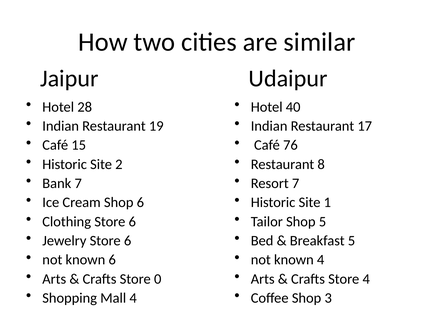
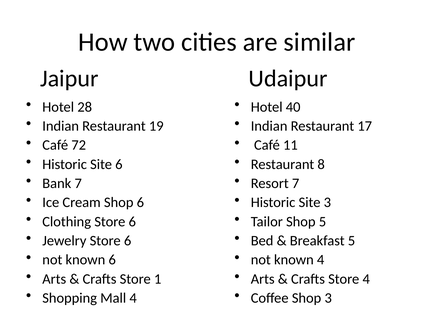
15: 15 -> 72 (79, 145)
76: 76 -> 11 (290, 145)
Site 2: 2 -> 6 (119, 164)
Site 1: 1 -> 3 (327, 202)
0: 0 -> 1 (158, 279)
